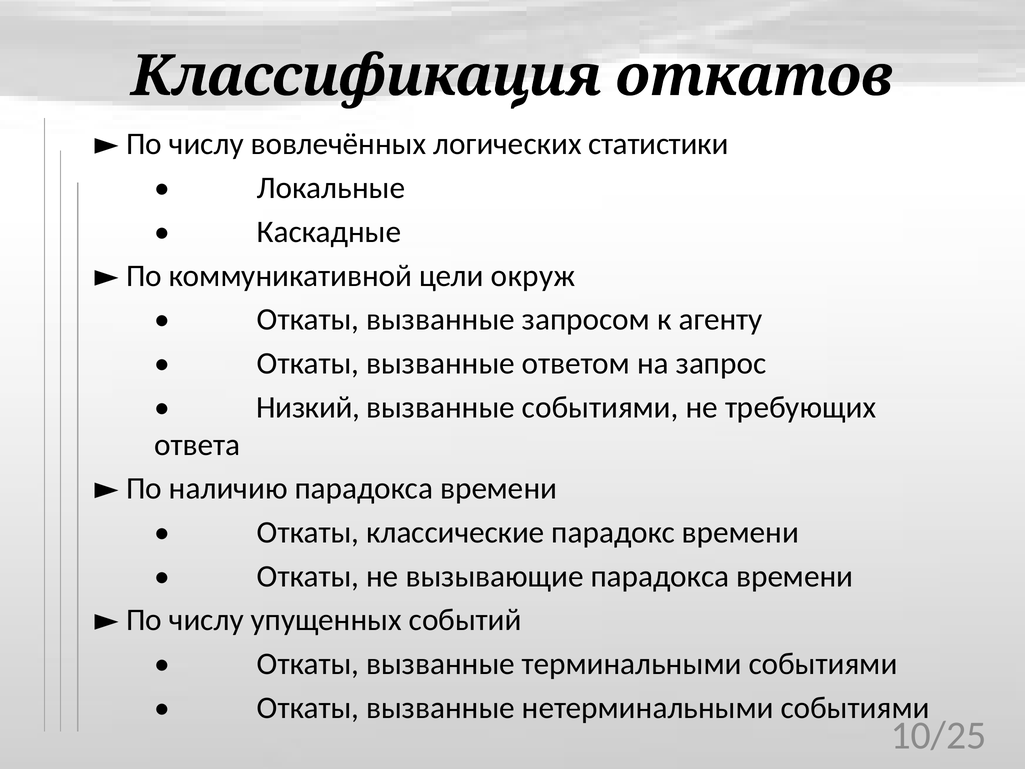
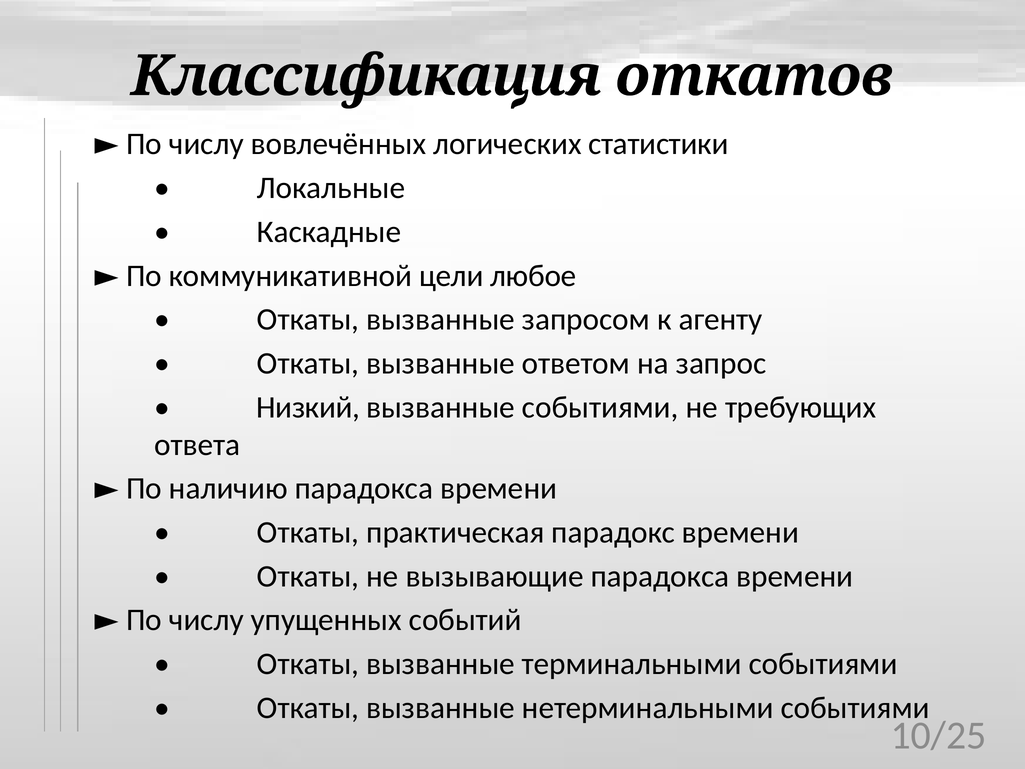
окруж: окруж -> любое (533, 276)
классические: классические -> практическая (455, 532)
